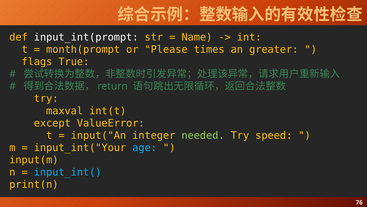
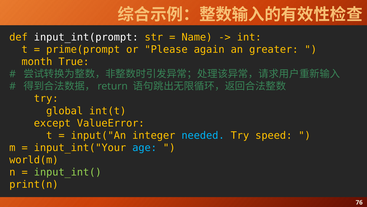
month(prompt: month(prompt -> prime(prompt (83, 49)
times: times -> again (209, 49)
flags: flags -> month (37, 62)
maxval: maxval -> global (65, 111)
needed colour: light green -> light blue (203, 135)
input(m: input(m -> world(m (34, 160)
input_int( colour: light blue -> light green (68, 172)
